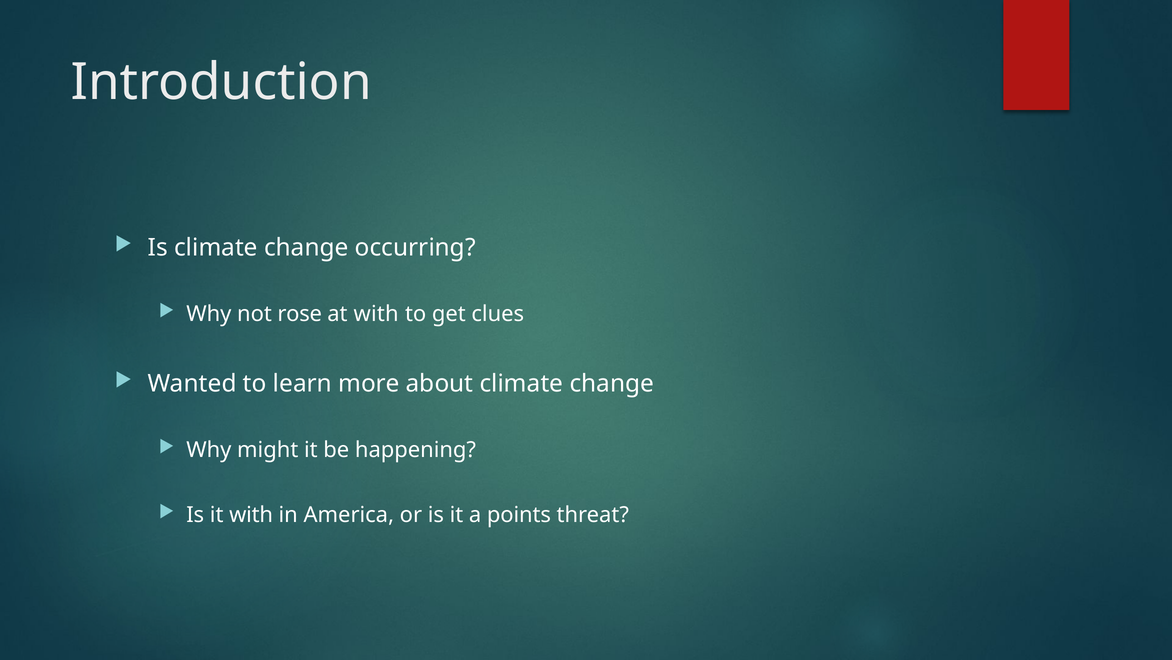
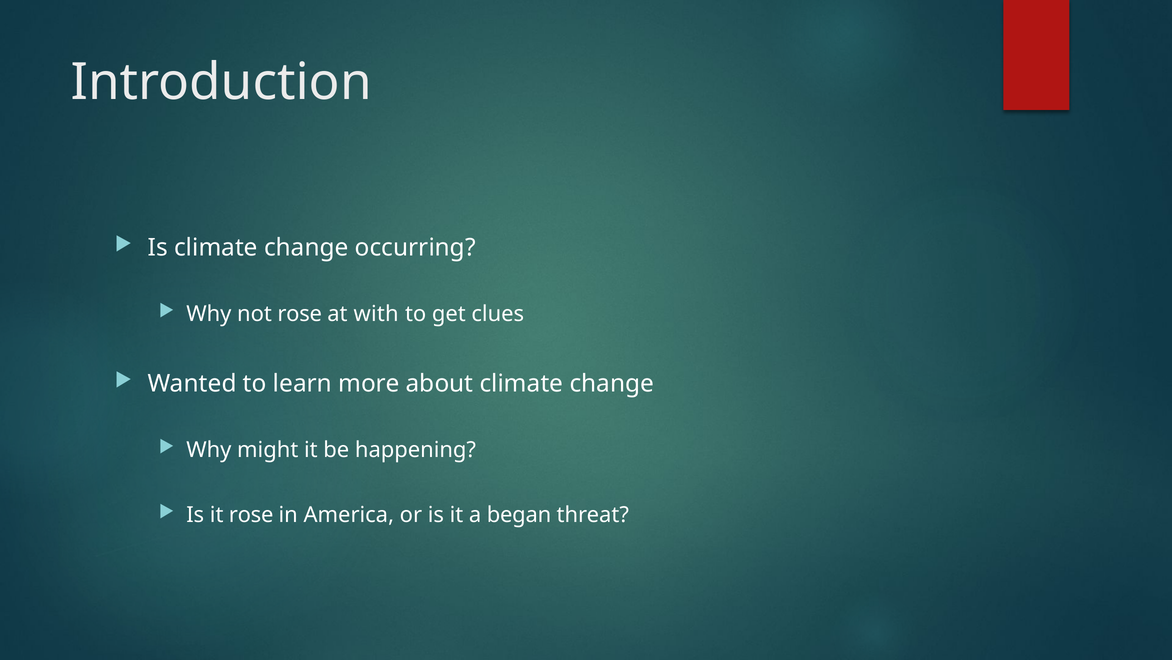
it with: with -> rose (251, 514)
points: points -> began (519, 514)
